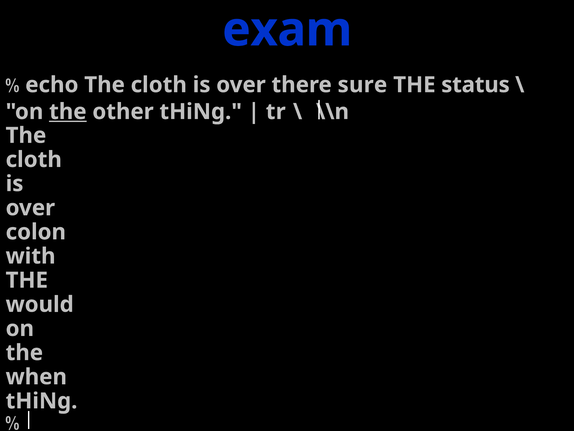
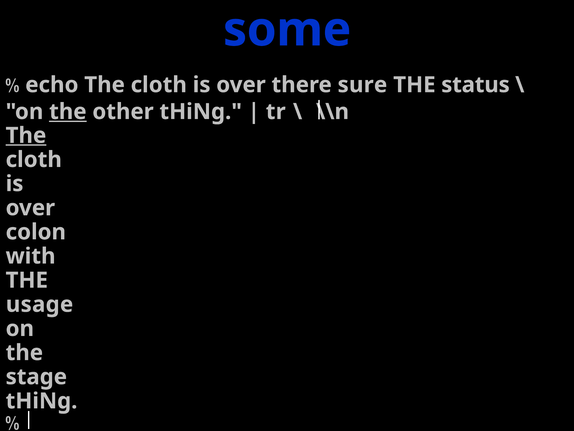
exam: exam -> some (287, 30)
The underline: none -> present (26, 135)
would: would -> usage (40, 304)
when: when -> stage (36, 376)
